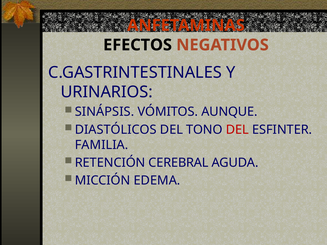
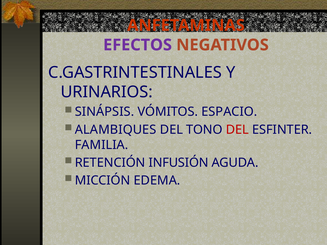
EFECTOS colour: black -> purple (138, 45)
AUNQUE: AUNQUE -> ESPACIO (229, 112)
DIASTÓLICOS: DIASTÓLICOS -> ALAMBIQUES (116, 130)
CEREBRAL: CEREBRAL -> INFUSIÓN (179, 163)
